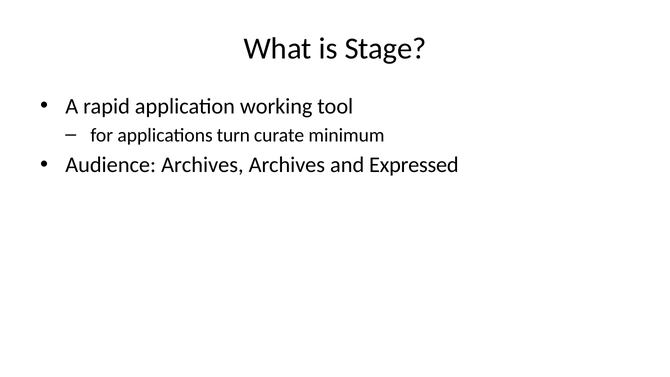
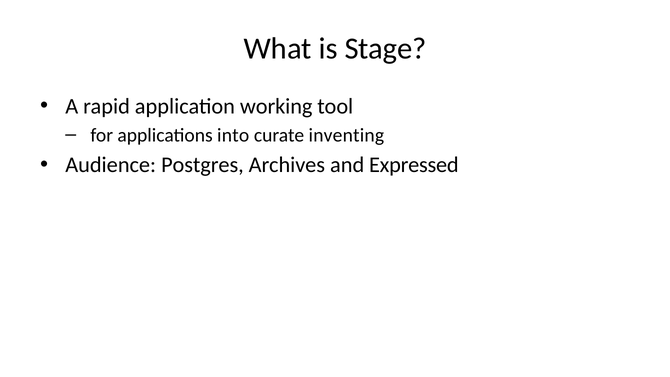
turn: turn -> into (233, 135)
minimum: minimum -> inventing (346, 135)
Audience Archives: Archives -> Postgres (202, 165)
